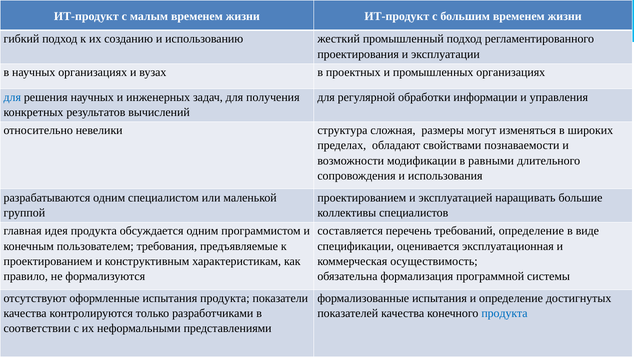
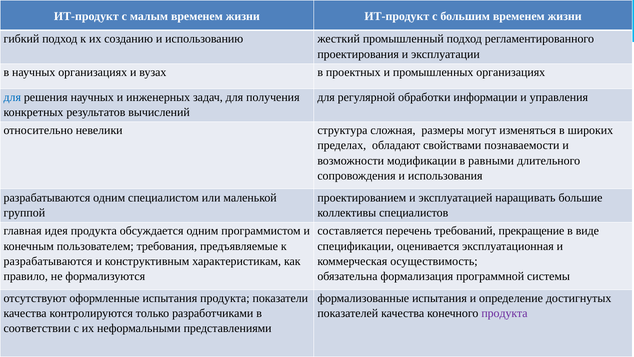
требований определение: определение -> прекращение (531, 231)
проектированием: проектированием -> разрабатываются (48, 261)
продукта colour: blue -> purple (504, 313)
